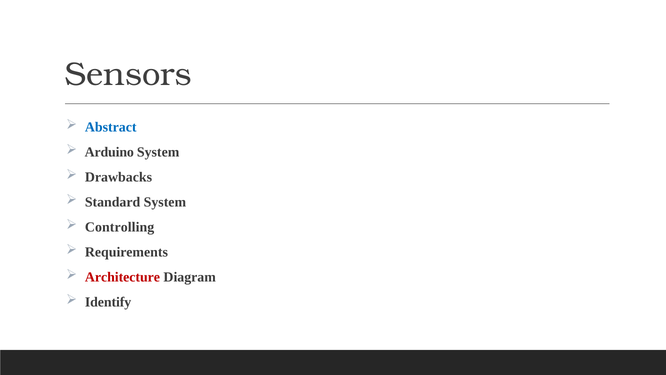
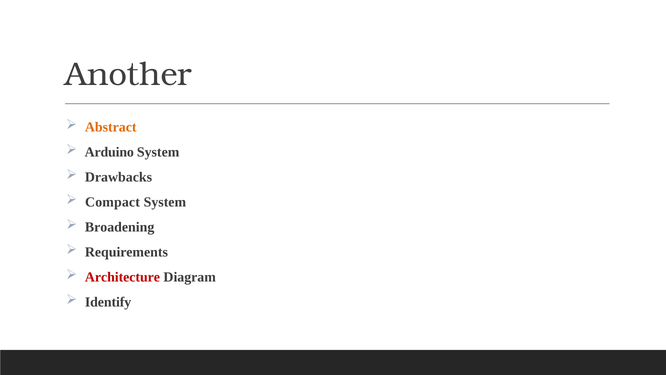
Sensors: Sensors -> Another (128, 75)
Abstract colour: blue -> orange (111, 127)
Standard: Standard -> Compact (112, 202)
Controlling: Controlling -> Broadening (120, 227)
